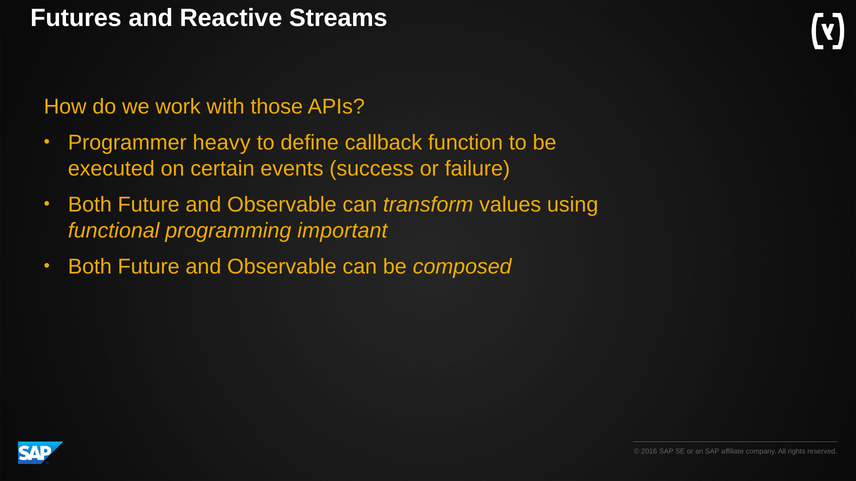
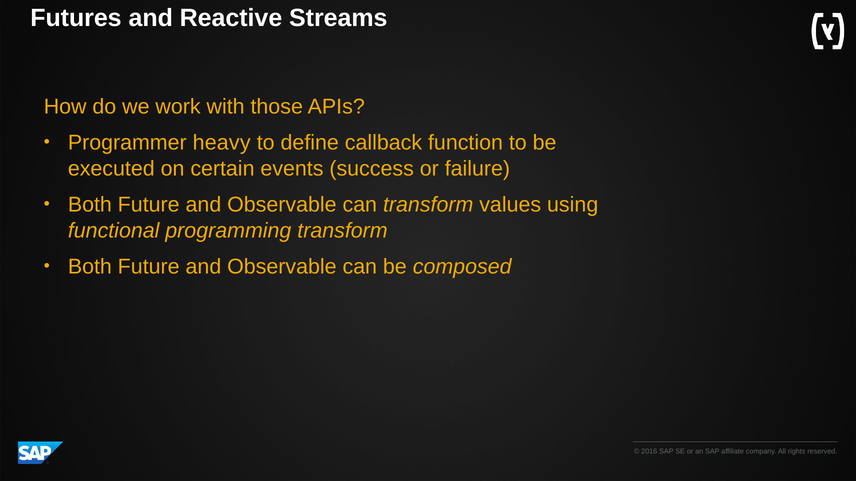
programming important: important -> transform (343, 231)
